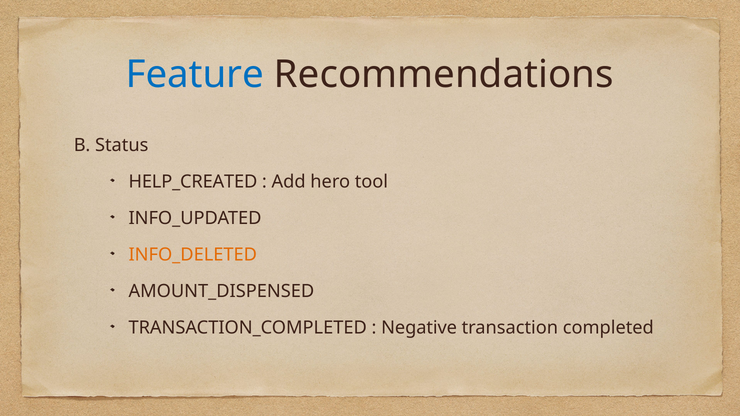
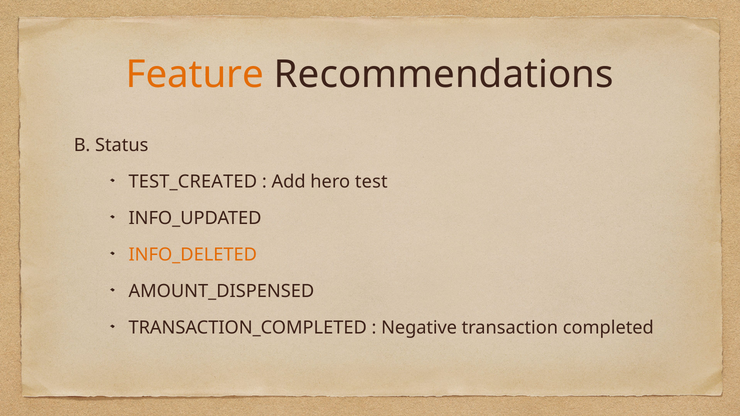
Feature colour: blue -> orange (195, 75)
HELP_CREATED: HELP_CREATED -> TEST_CREATED (193, 182)
tool: tool -> test (371, 182)
